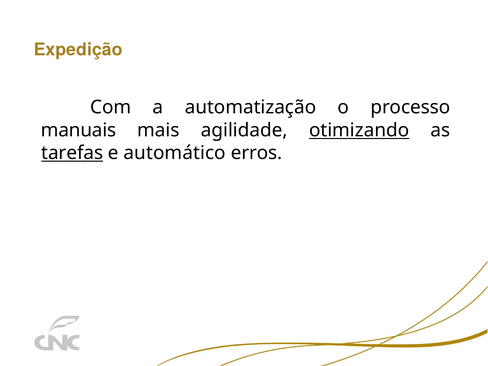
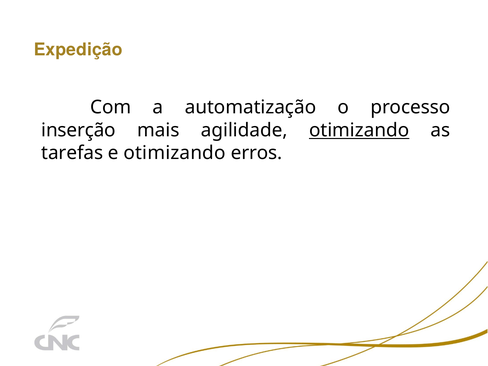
manuais: manuais -> inserção (79, 130)
tarefas underline: present -> none (72, 153)
e automático: automático -> otimizando (175, 153)
